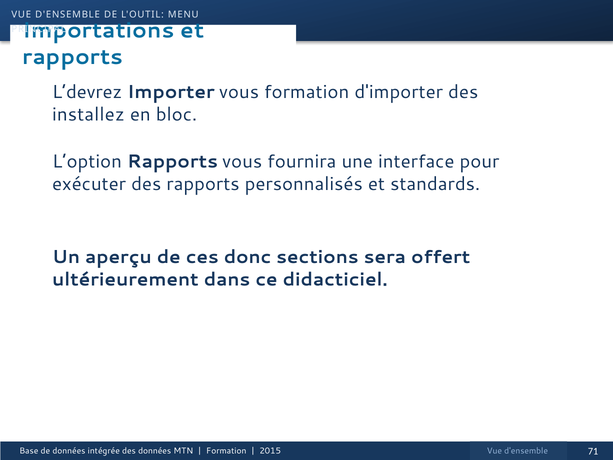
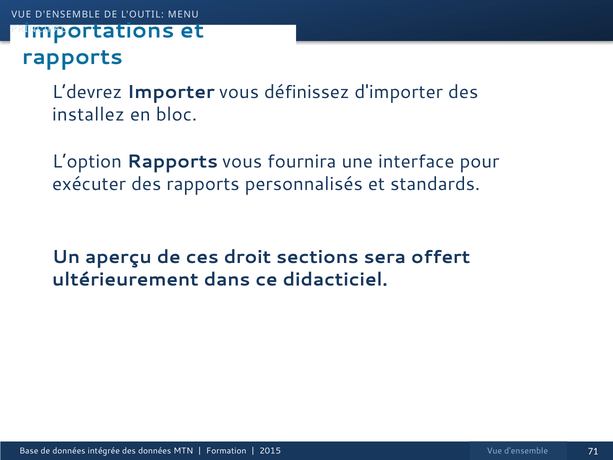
vous formation: formation -> définissez (307, 92)
donc: donc -> droit (248, 257)
